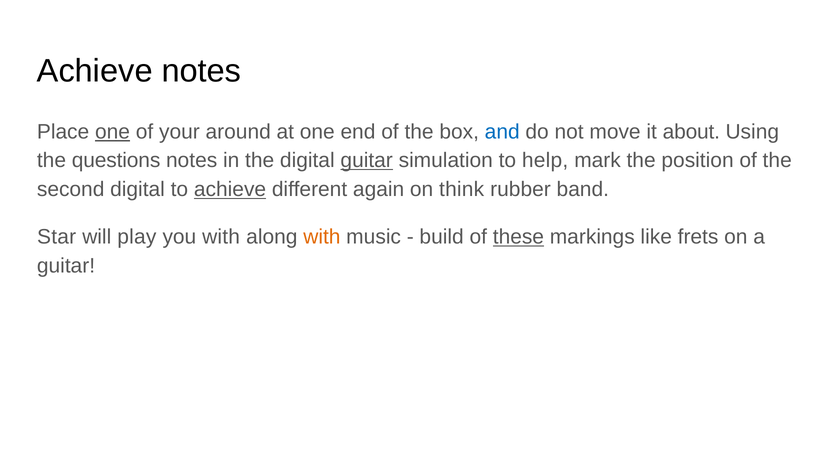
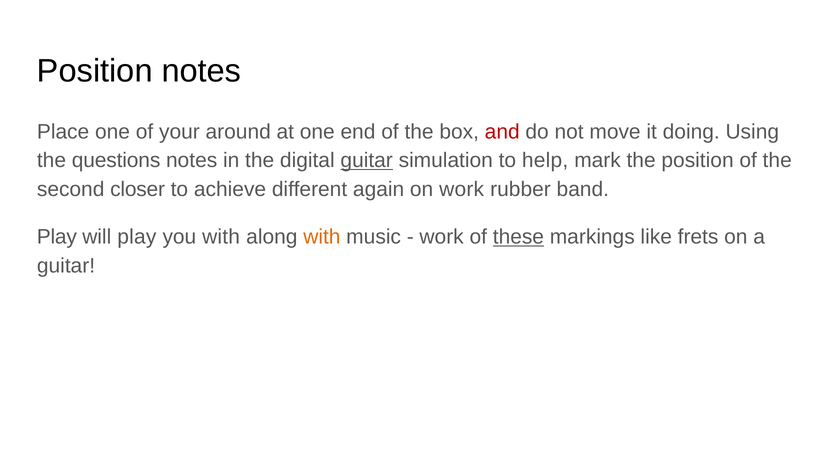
Achieve: Achieve -> Position (95, 71)
one underline: present -> none (112, 132)
and colour: blue -> red (502, 132)
about: about -> doing (691, 132)
second digital: digital -> closer (138, 190)
achieve underline: present -> none (230, 190)
on think: think -> work (462, 190)
Star: Star -> Play (57, 237)
build: build -> work (442, 237)
